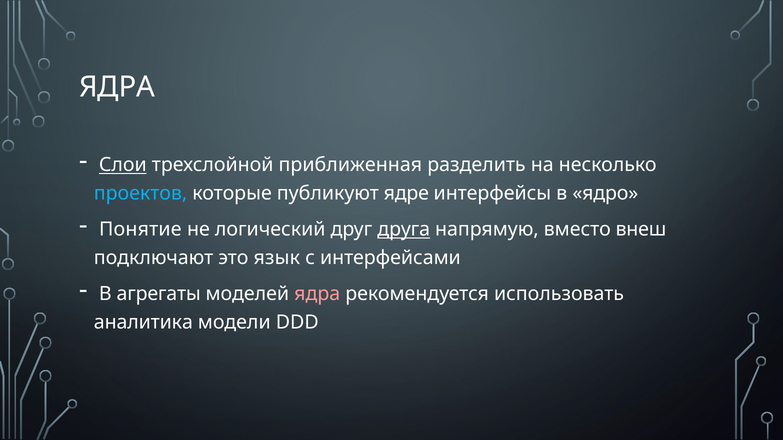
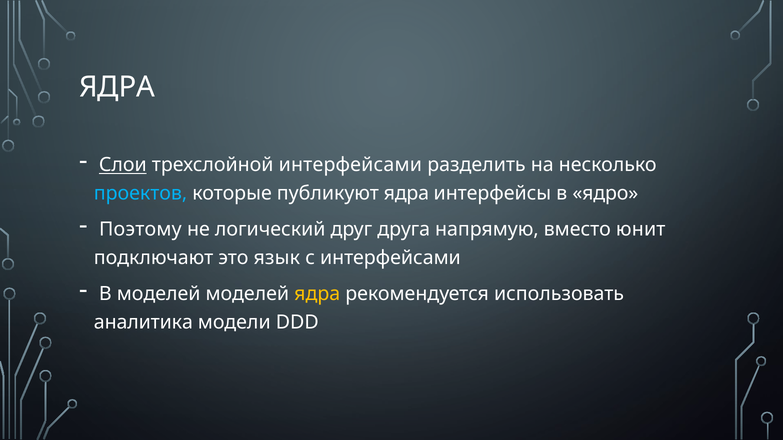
трехслойной приближенная: приближенная -> интерфейсами (350, 165)
публикуют ядре: ядре -> ядра (406, 193)
Понятие: Понятие -> Поэтому (140, 230)
друга underline: present -> none (404, 230)
внеш: внеш -> юнит (641, 230)
В агрегаты: агрегаты -> моделей (159, 294)
ядра colour: pink -> yellow (317, 294)
